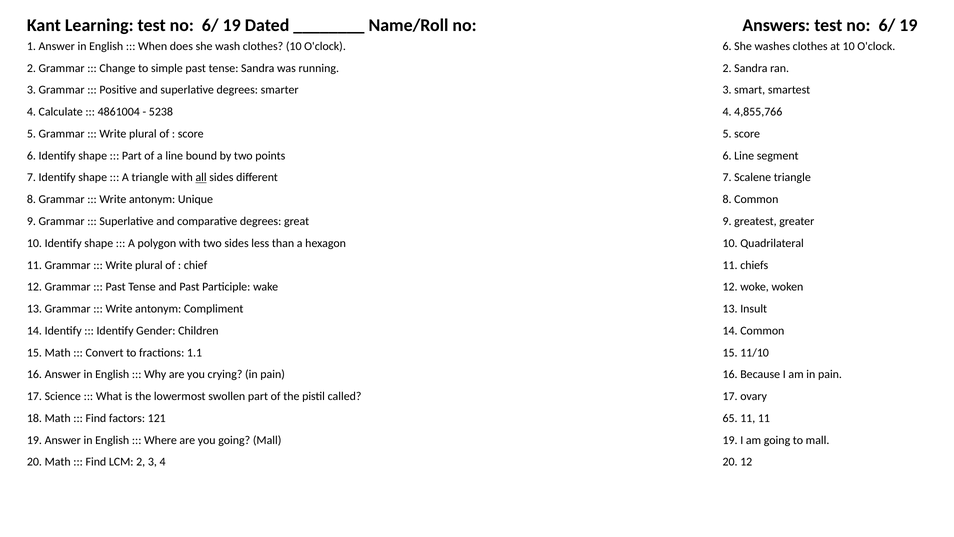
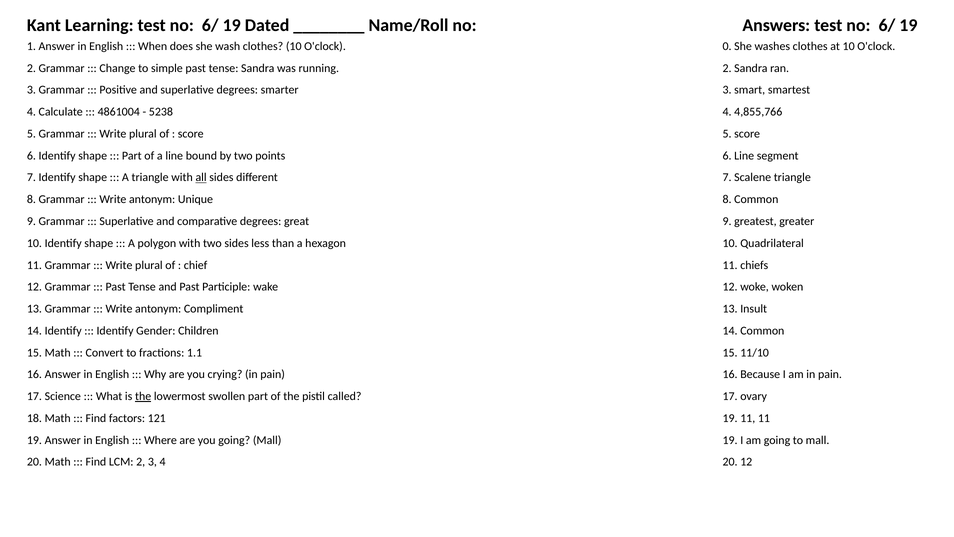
O'clock 6: 6 -> 0 (727, 46)
the underline: none -> present (143, 396)
121 65: 65 -> 19 (730, 418)
